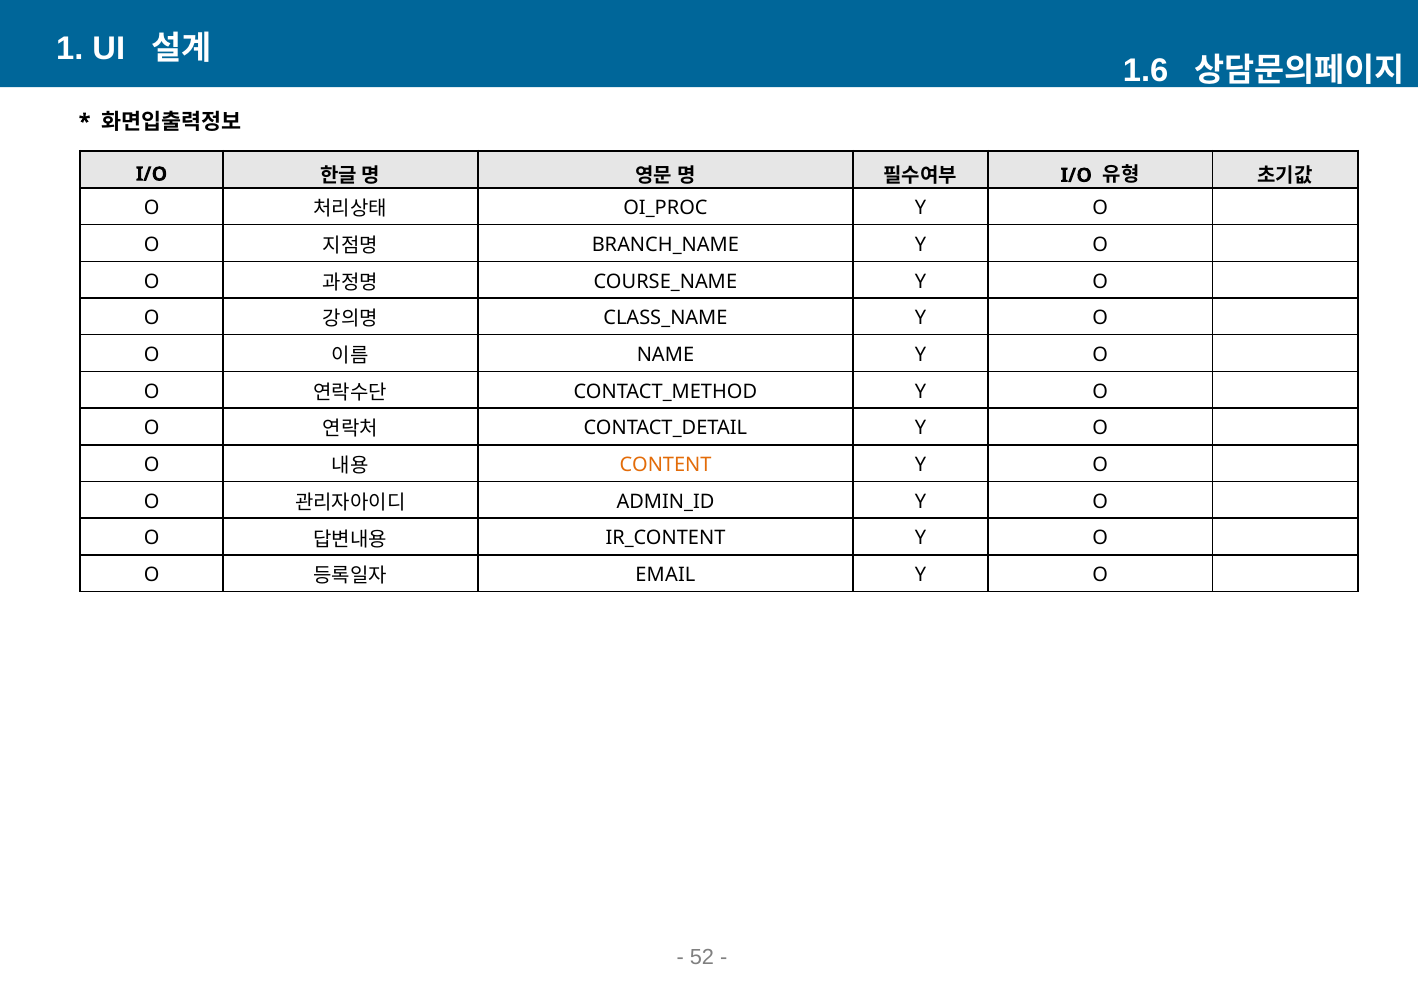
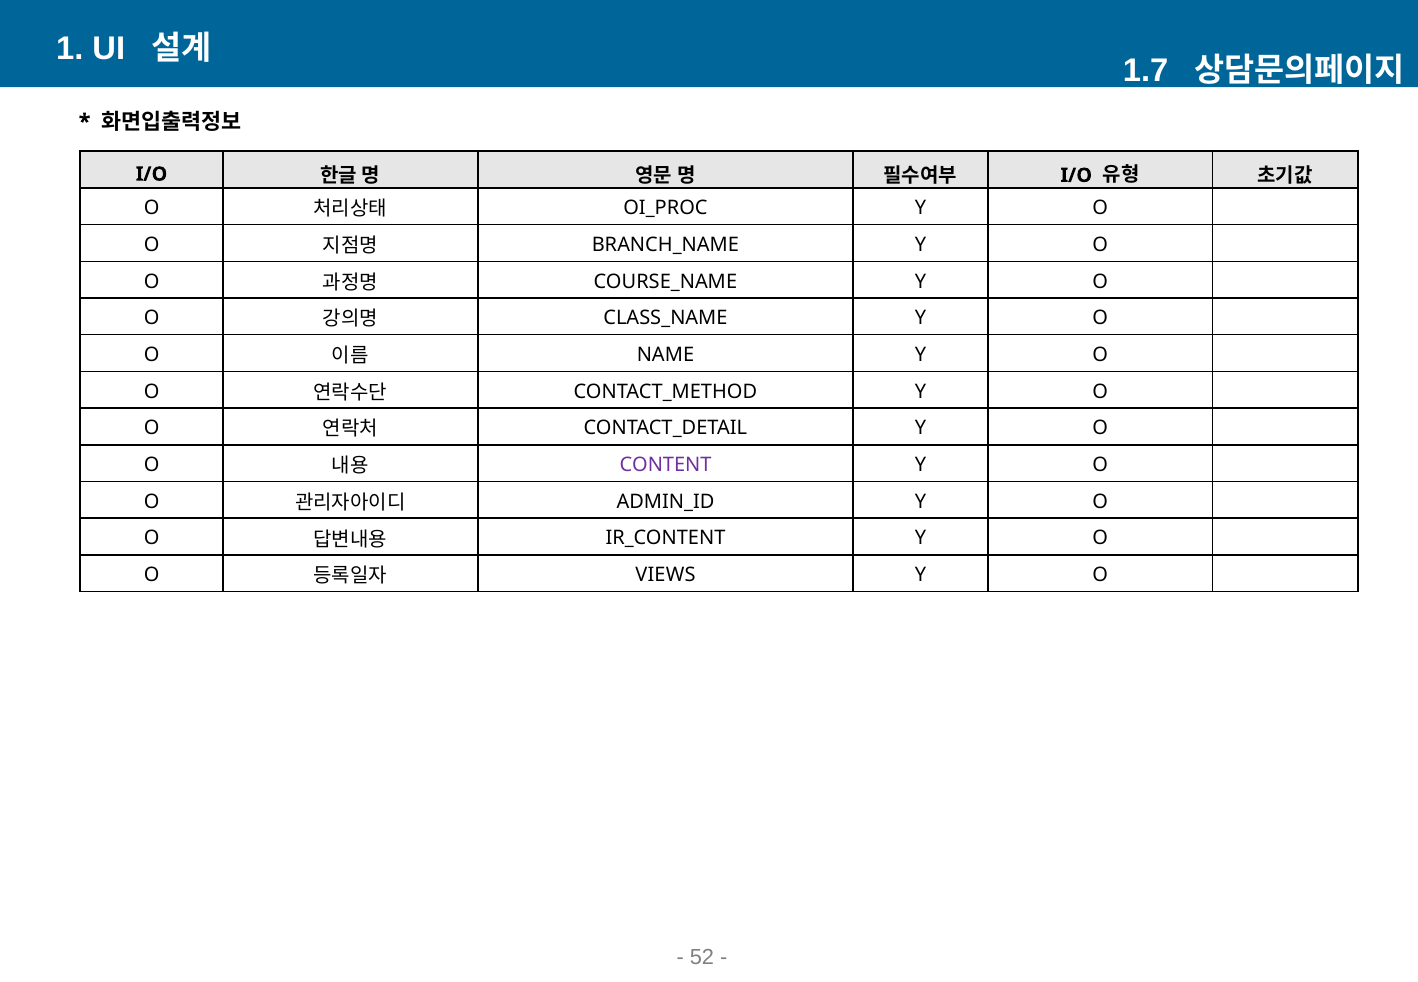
1.6: 1.6 -> 1.7 (1146, 70)
CONTENT colour: orange -> purple (666, 465)
EMAIL: EMAIL -> VIEWS (665, 575)
